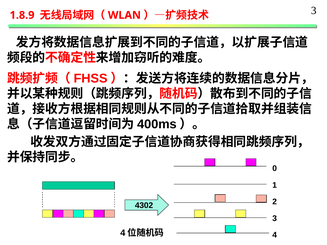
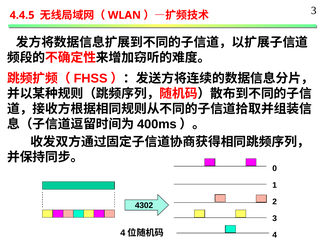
1.8.9: 1.8.9 -> 4.4.5 (22, 15)
